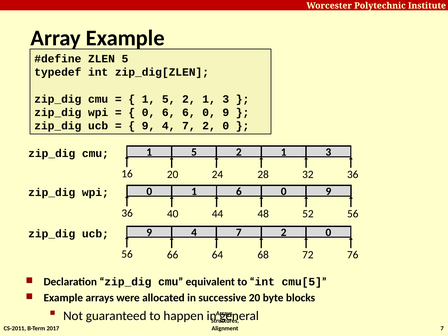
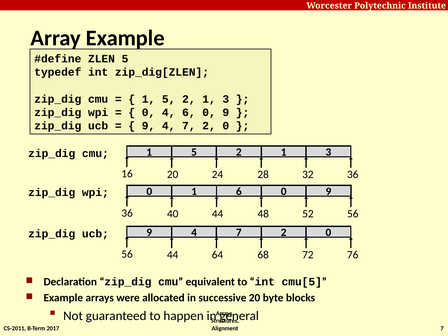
0 6: 6 -> 4 (169, 112)
56 66: 66 -> 44 (173, 255)
